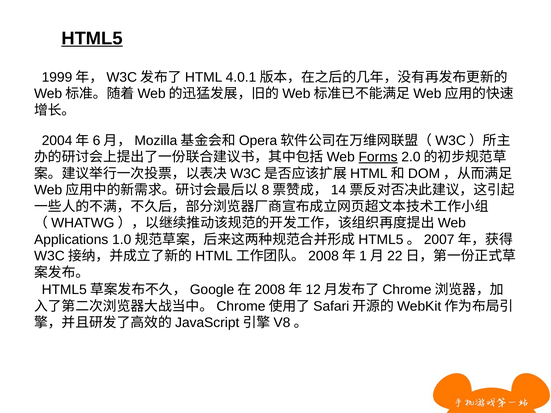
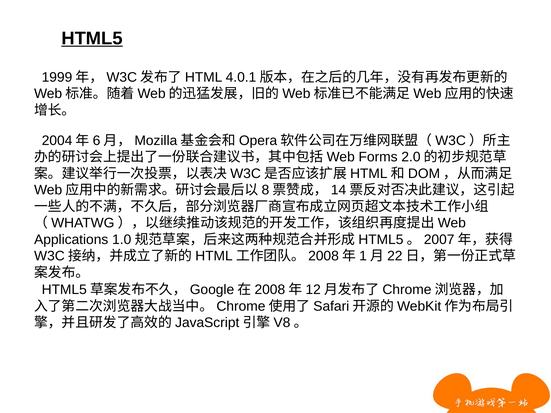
Forms underline: present -> none (378, 157)
